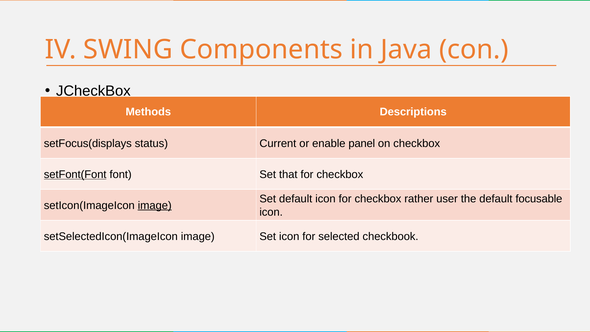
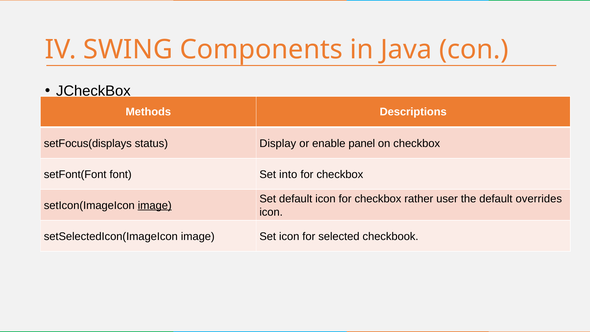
Current: Current -> Display (278, 143)
setFont(Font underline: present -> none (75, 174)
that: that -> into (288, 174)
focusable: focusable -> overrides (539, 199)
